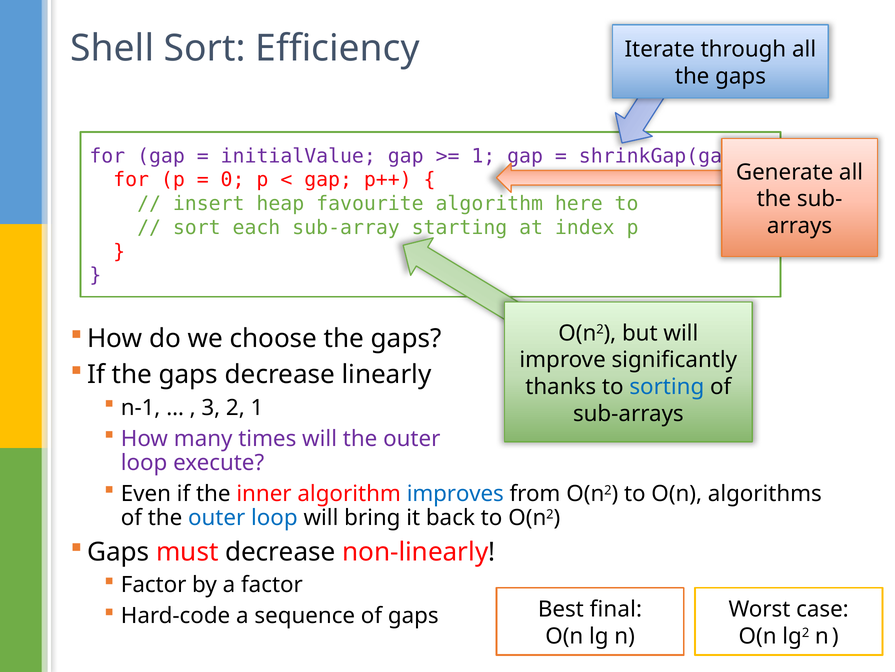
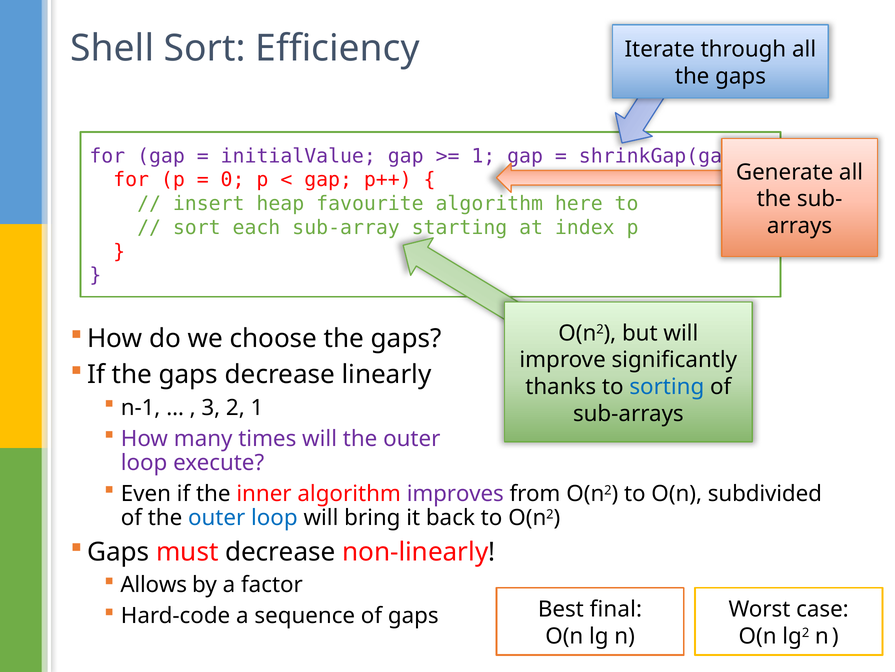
improves colour: blue -> purple (455, 493)
algorithms: algorithms -> subdivided (765, 493)
Factor: Factor -> Allows (154, 584)
